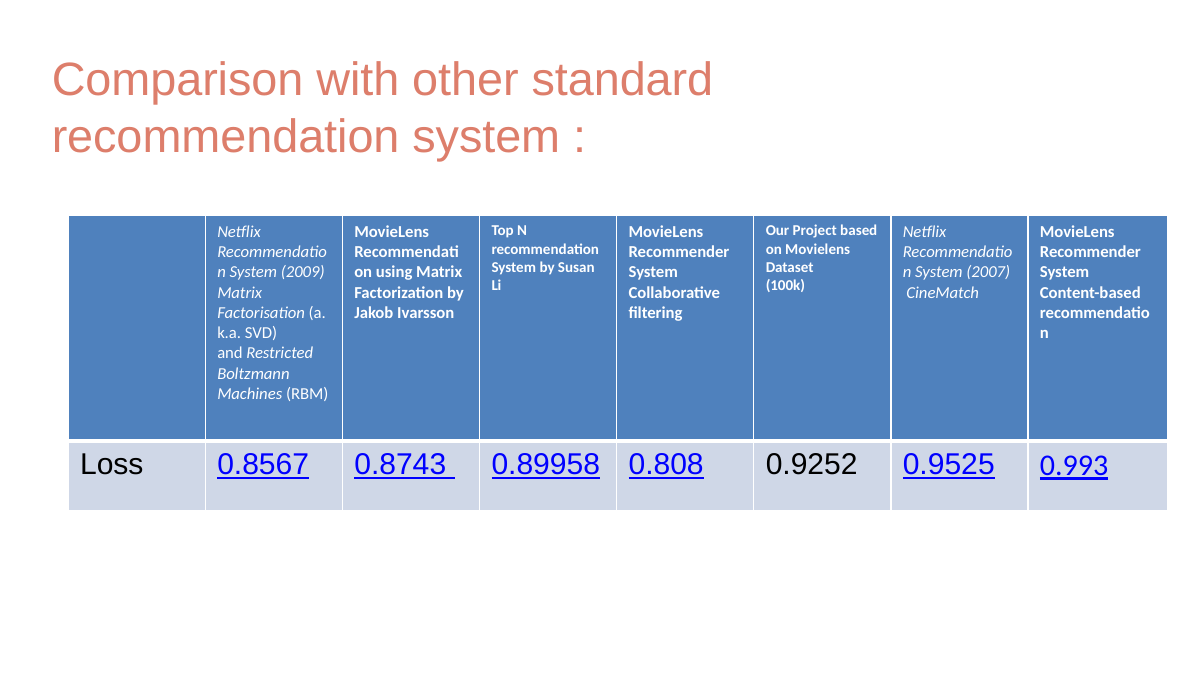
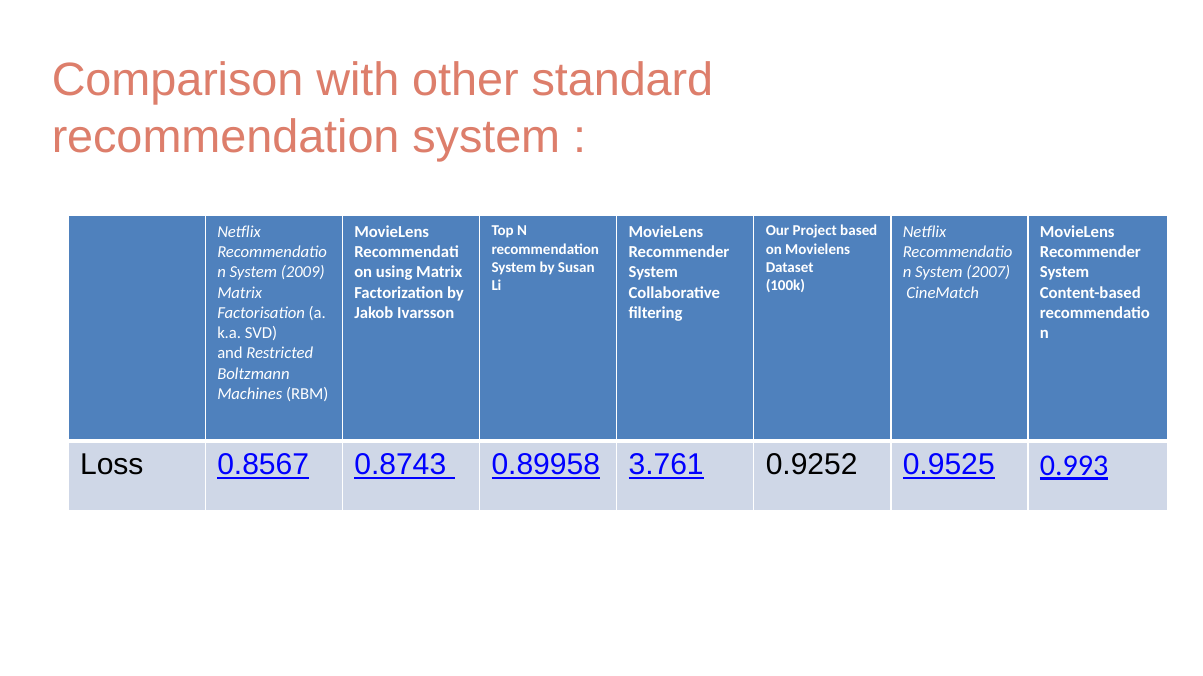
0.808: 0.808 -> 3.761 (666, 465)
